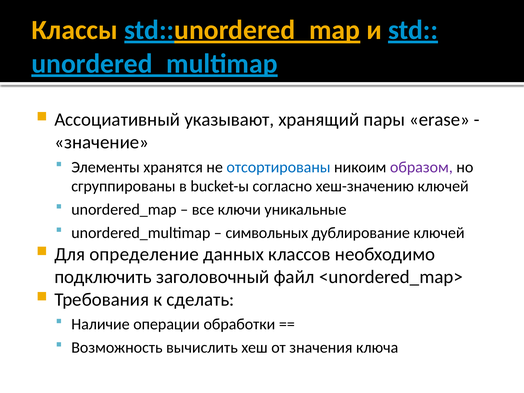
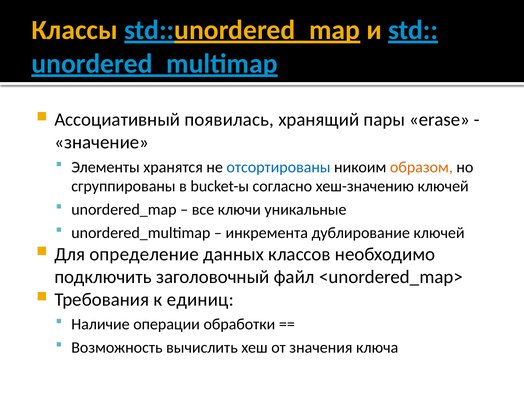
указывают: указывают -> появилась (229, 120)
образом colour: purple -> orange (421, 167)
символьных: символьных -> инкремента (267, 233)
сделать: сделать -> единиц (200, 299)
